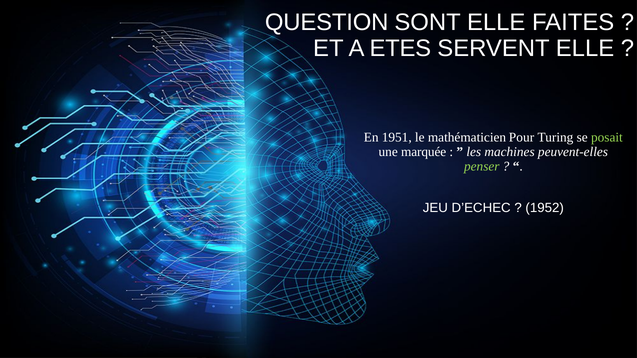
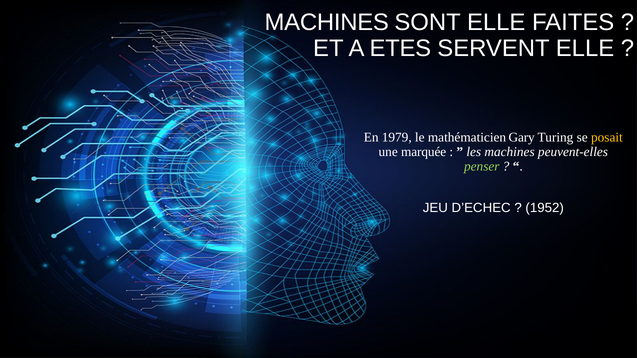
QUESTION: QUESTION -> MACHINES (327, 22)
1951: 1951 -> 1979 (397, 138)
Pour: Pour -> Gary (522, 138)
posait colour: light green -> yellow (607, 138)
